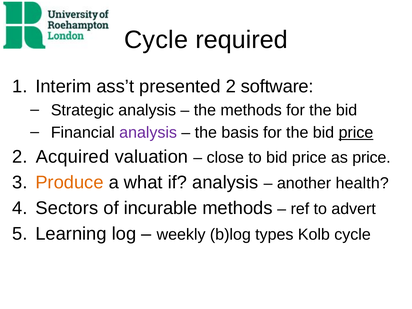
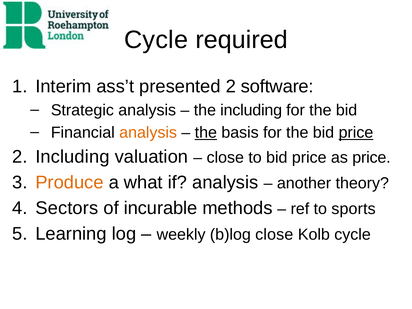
the methods: methods -> including (251, 110)
analysis colour: purple -> orange (148, 132)
the underline: none -> present (206, 132)
2 Acquired: Acquired -> Including (72, 157)
health: health -> theory (362, 183)
advert: advert -> sports (354, 209)
b)log types: types -> close (274, 235)
